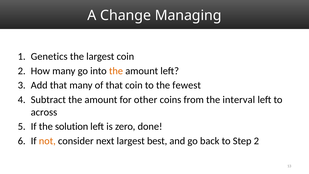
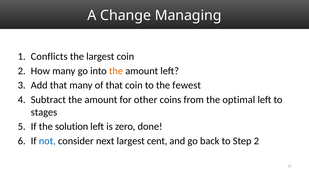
Genetics: Genetics -> Conflicts (49, 56)
interval: interval -> optimal (239, 100)
across: across -> stages (44, 112)
not colour: orange -> blue (47, 141)
best: best -> cent (157, 141)
